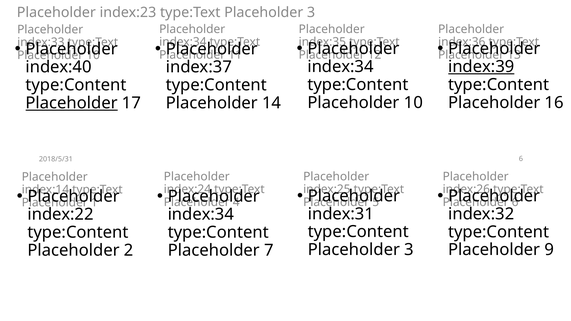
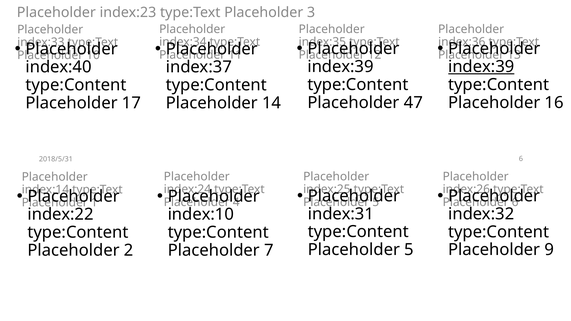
index:34: index:34 -> index:39 (341, 67)
10: 10 -> 47 (413, 103)
Placeholder underline: present -> none (72, 103)
index:34: index:34 -> index:10 (201, 215)
3: 3 -> 5 (409, 250)
